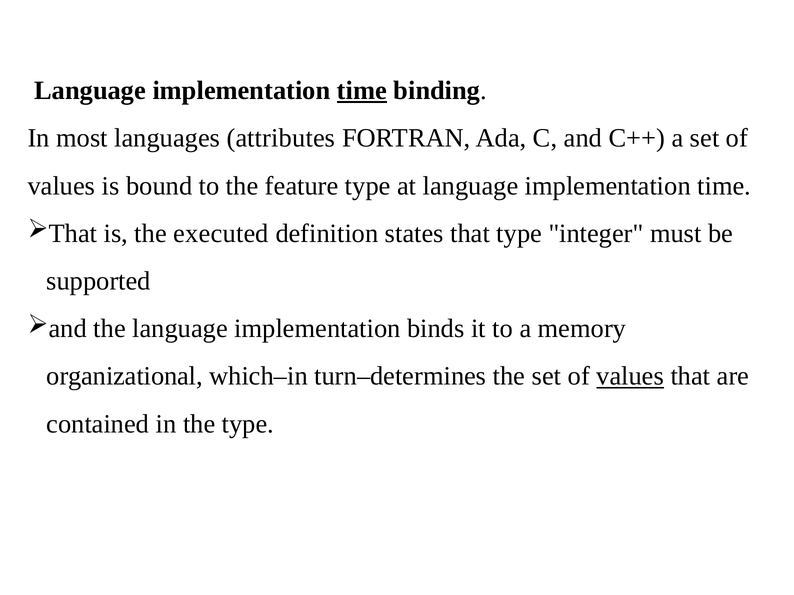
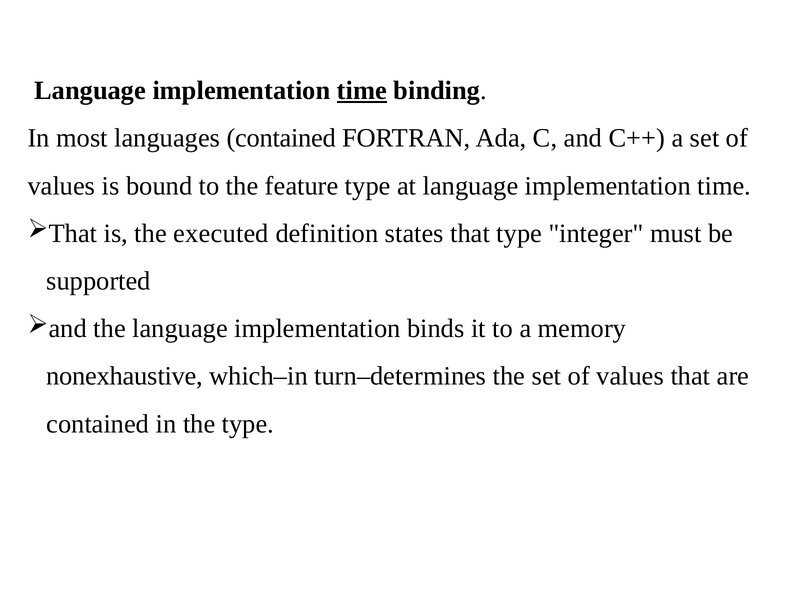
languages attributes: attributes -> contained (281, 138)
organizational: organizational -> nonexhaustive (125, 377)
values underline: present -> none (630, 377)
